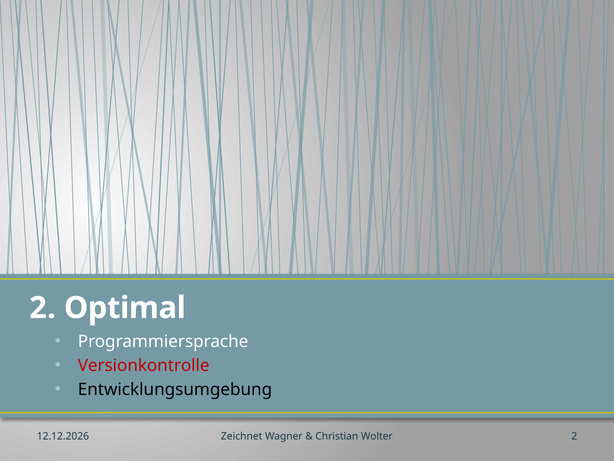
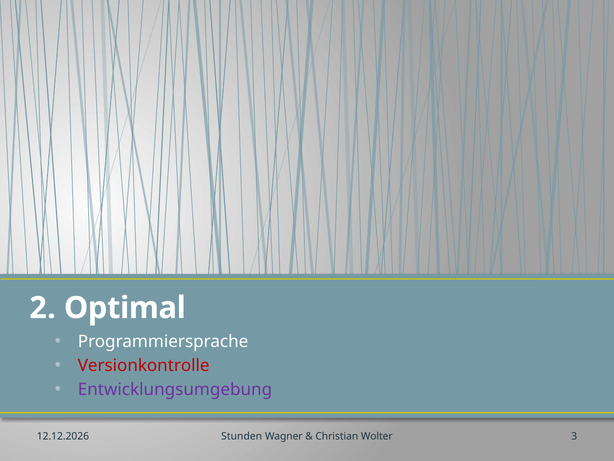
Entwicklungsumgebung colour: black -> purple (175, 389)
Zeichnet: Zeichnet -> Stunden (242, 436)
Wolter 2: 2 -> 3 (574, 436)
